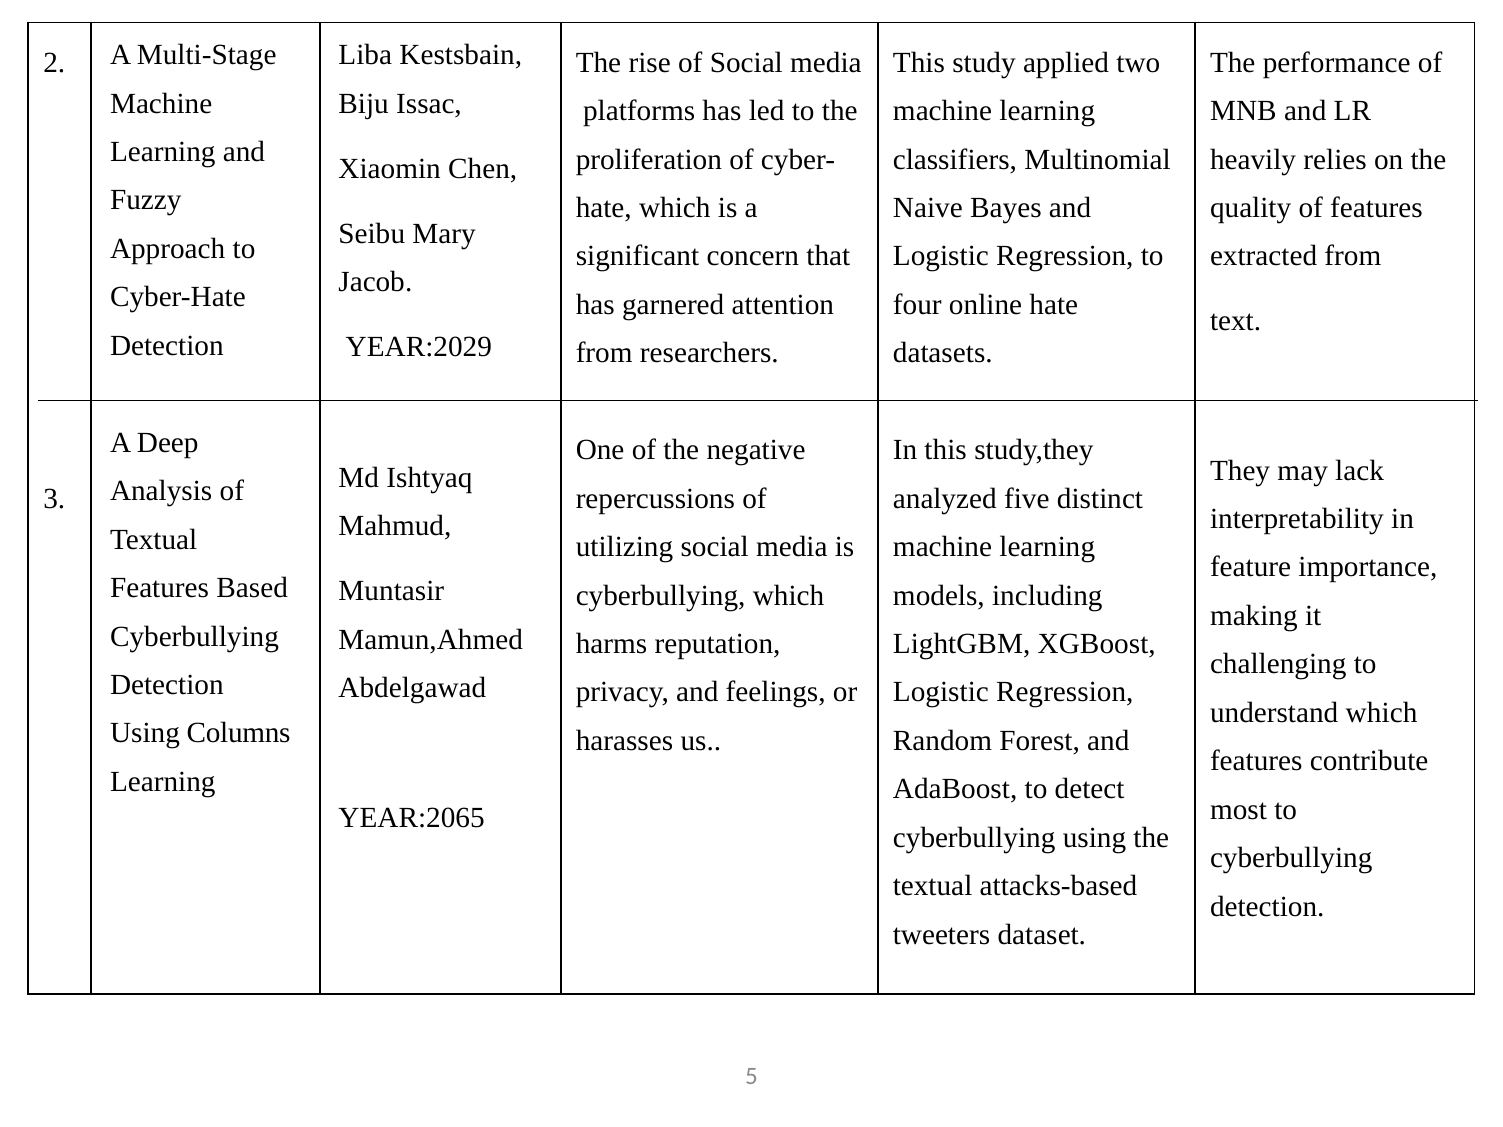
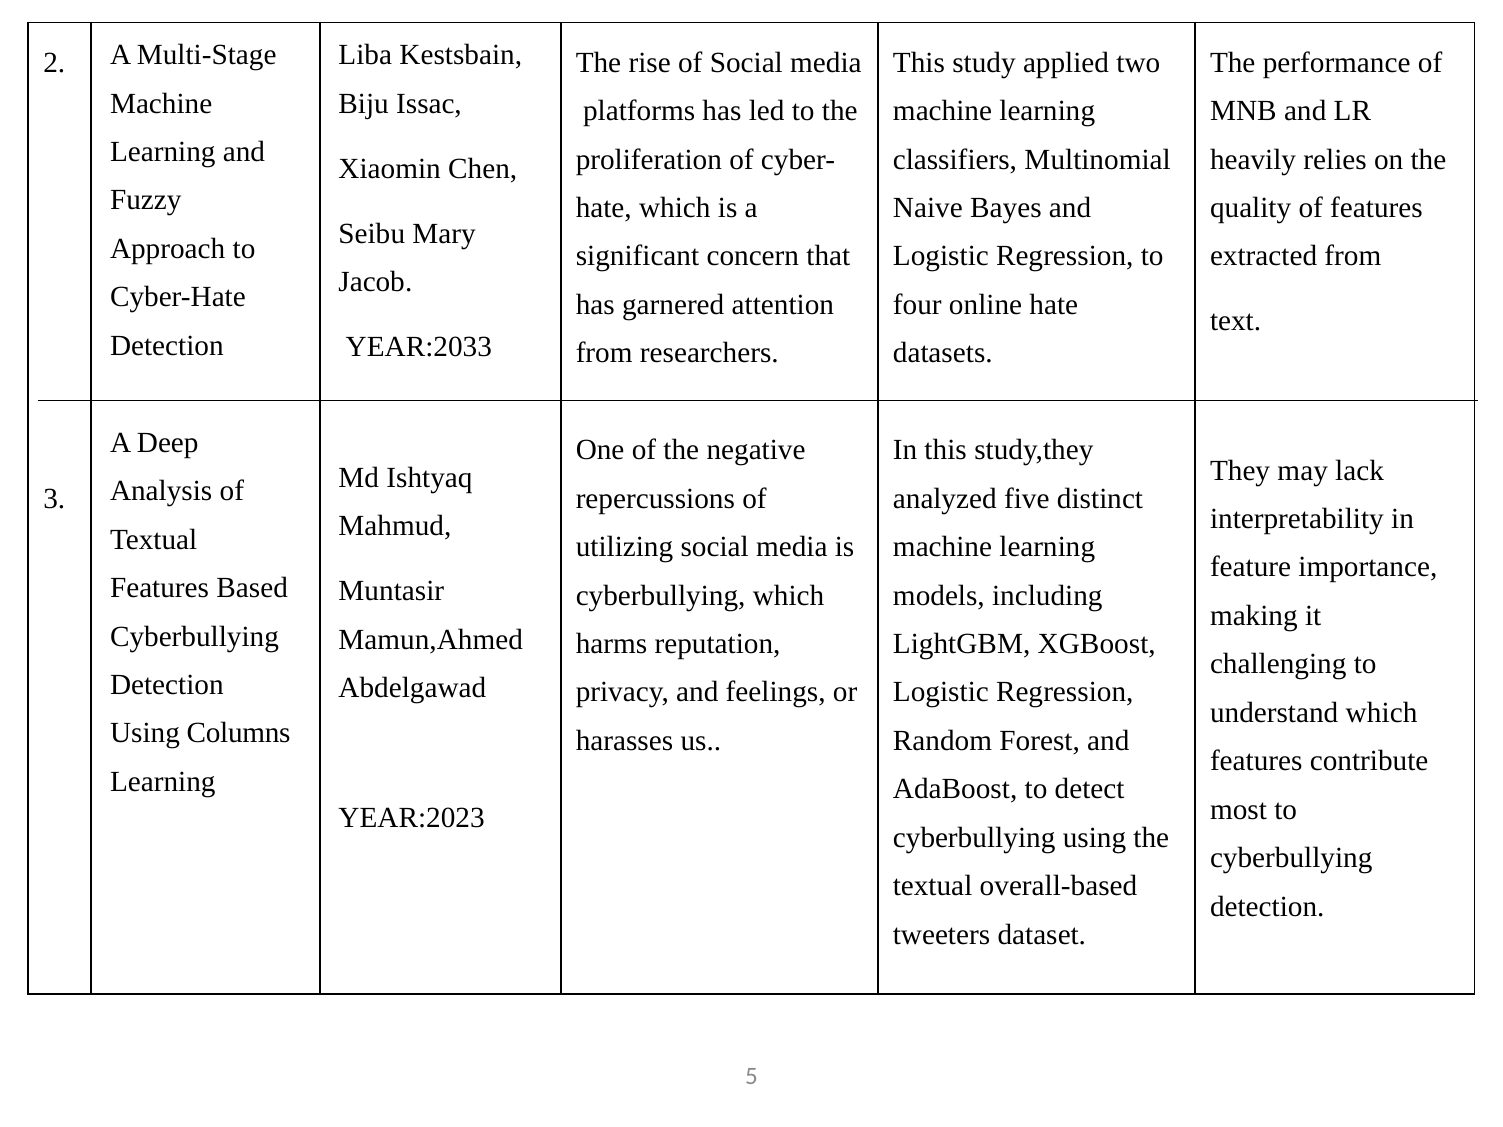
YEAR:2029: YEAR:2029 -> YEAR:2033 (419, 347)
YEAR:2065: YEAR:2065 -> YEAR:2023 (412, 818)
attacks-based: attacks-based -> overall-based (1058, 886)
